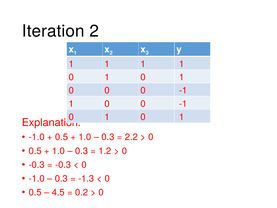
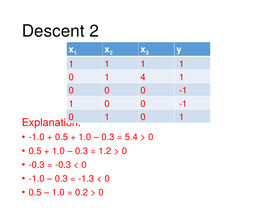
Iteration: Iteration -> Descent (53, 31)
0: 0 -> 4 (143, 77)
2.2: 2.2 -> 5.4 (131, 137)
4.5: 4.5 -> 1.0 (58, 192)
